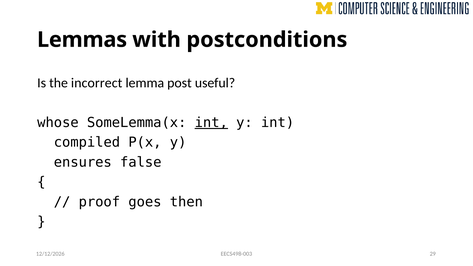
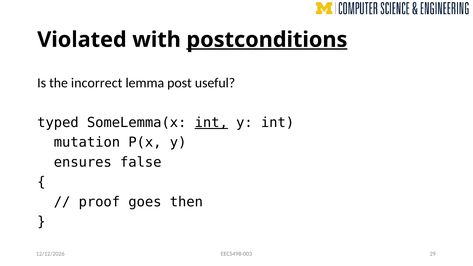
Lemmas: Lemmas -> Violated (82, 40)
postconditions underline: none -> present (267, 40)
whose: whose -> typed (58, 123)
compiled: compiled -> mutation (87, 142)
